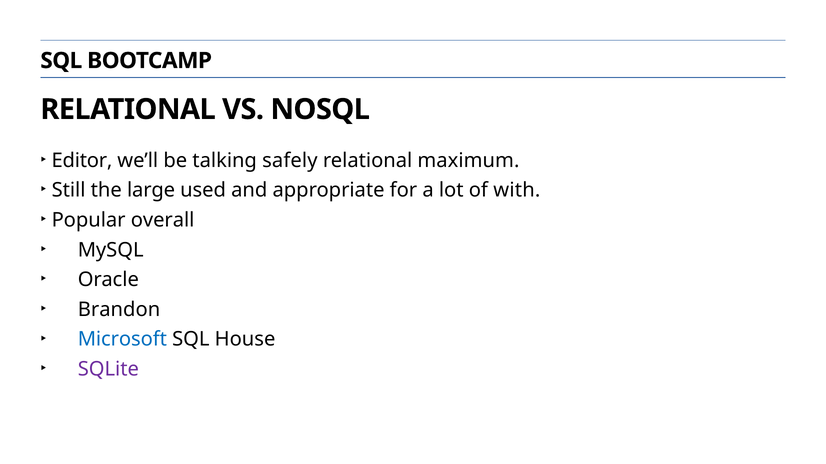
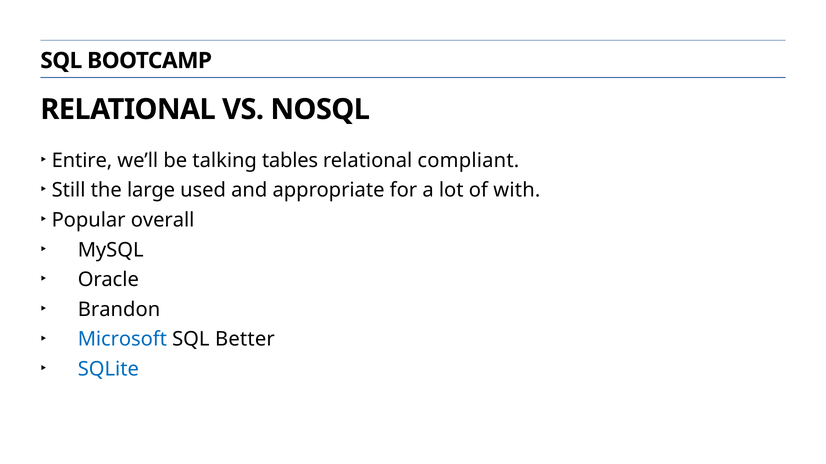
Editor: Editor -> Entire (82, 160)
safely: safely -> tables (290, 160)
maximum: maximum -> compliant (468, 160)
House: House -> Better (245, 339)
SQLite colour: purple -> blue (108, 369)
